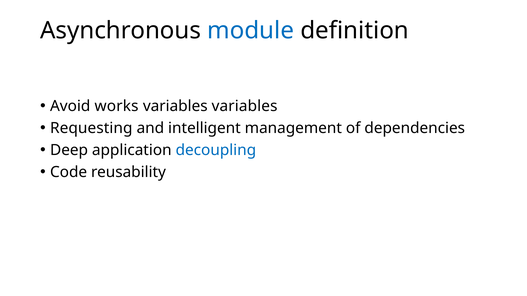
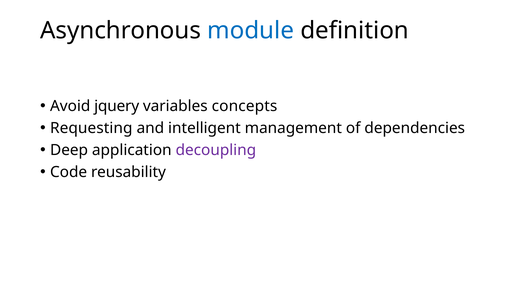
works: works -> jquery (117, 106)
variables variables: variables -> concepts (245, 106)
decoupling colour: blue -> purple (216, 150)
